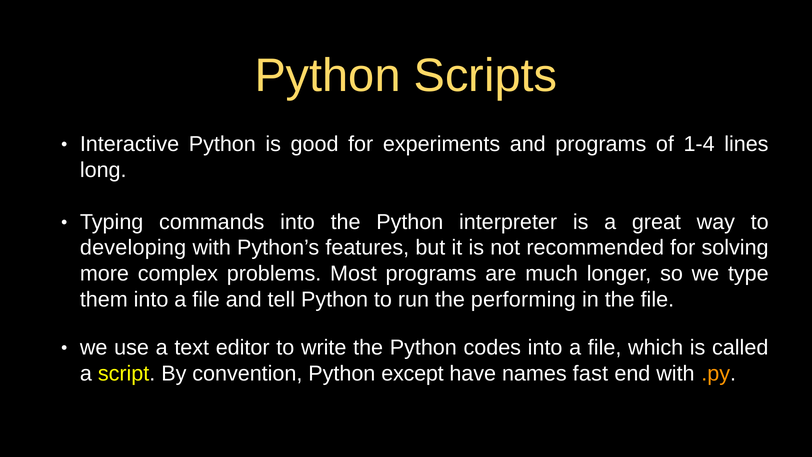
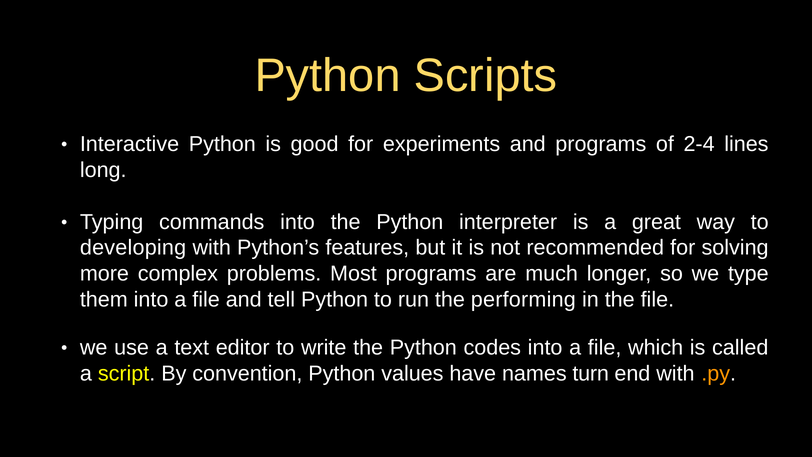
1-4: 1-4 -> 2-4 (699, 144)
except: except -> values (412, 373)
fast: fast -> turn (591, 373)
